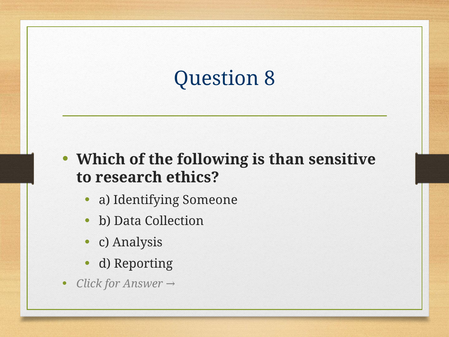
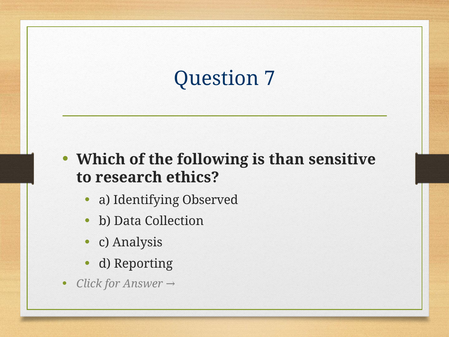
8: 8 -> 7 (270, 78)
Someone: Someone -> Observed (210, 200)
